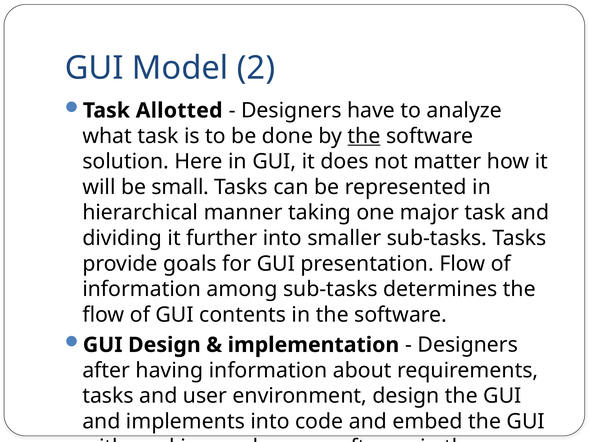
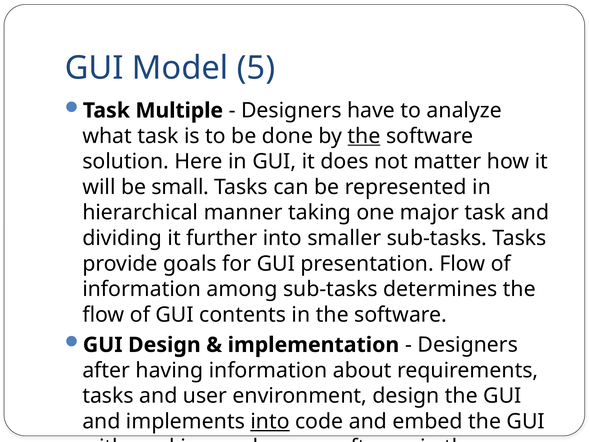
2: 2 -> 5 (256, 68)
Allotted: Allotted -> Multiple (179, 110)
into underline: none -> present (270, 421)
